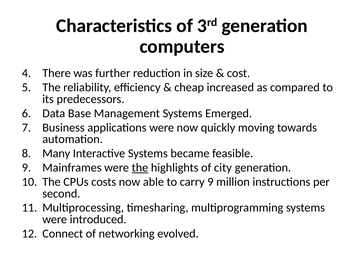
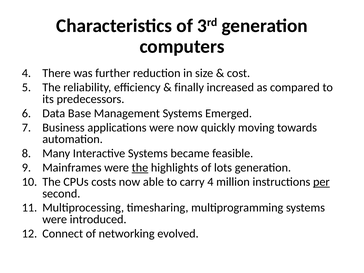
cheap: cheap -> finally (189, 87)
city: city -> lots (223, 168)
carry 9: 9 -> 4 (210, 182)
per underline: none -> present (321, 182)
